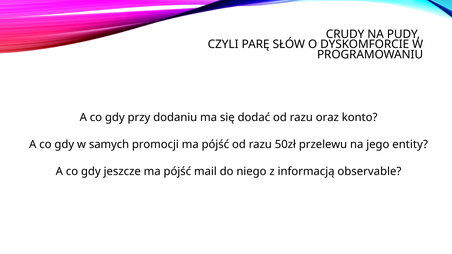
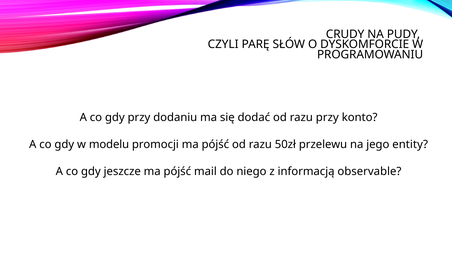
razu oraz: oraz -> przy (327, 118)
samych: samych -> modelu (109, 145)
